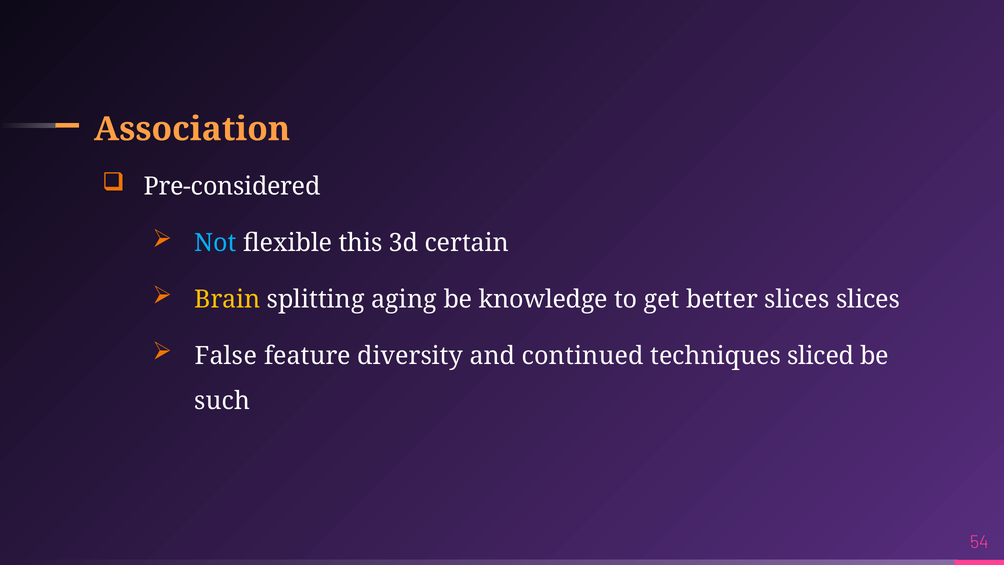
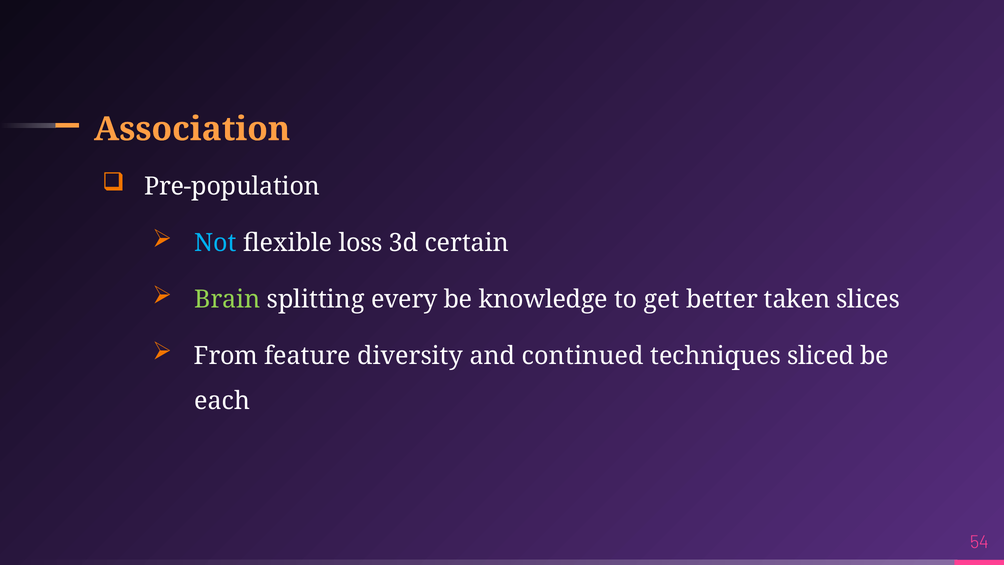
Pre-considered: Pre-considered -> Pre-population (232, 187)
this: this -> loss (361, 243)
Brain colour: yellow -> light green (227, 299)
aging: aging -> every (404, 299)
better slices: slices -> taken (797, 299)
False: False -> From (226, 356)
such: such -> each (222, 401)
